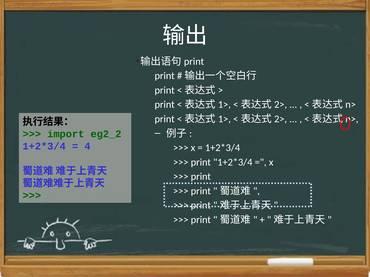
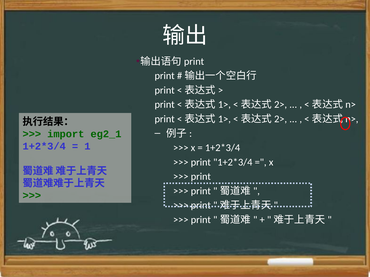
eg2_2: eg2_2 -> eg2_1 (106, 134)
4: 4 -> 1 (87, 147)
